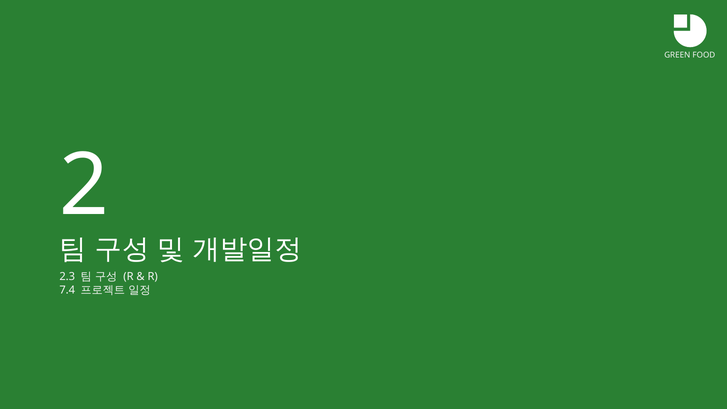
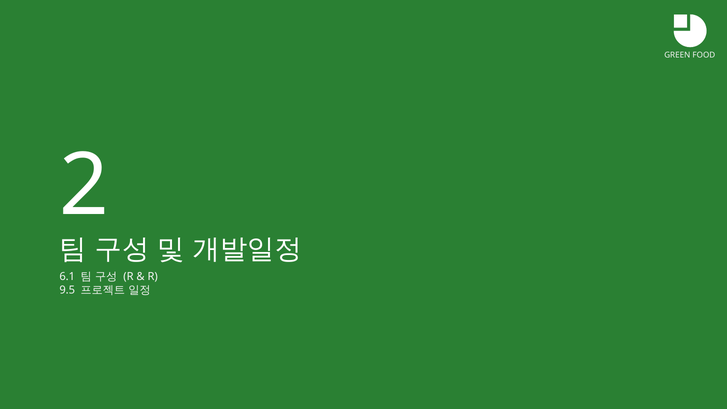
2.3: 2.3 -> 6.1 (67, 277)
7.4: 7.4 -> 9.5 (67, 290)
